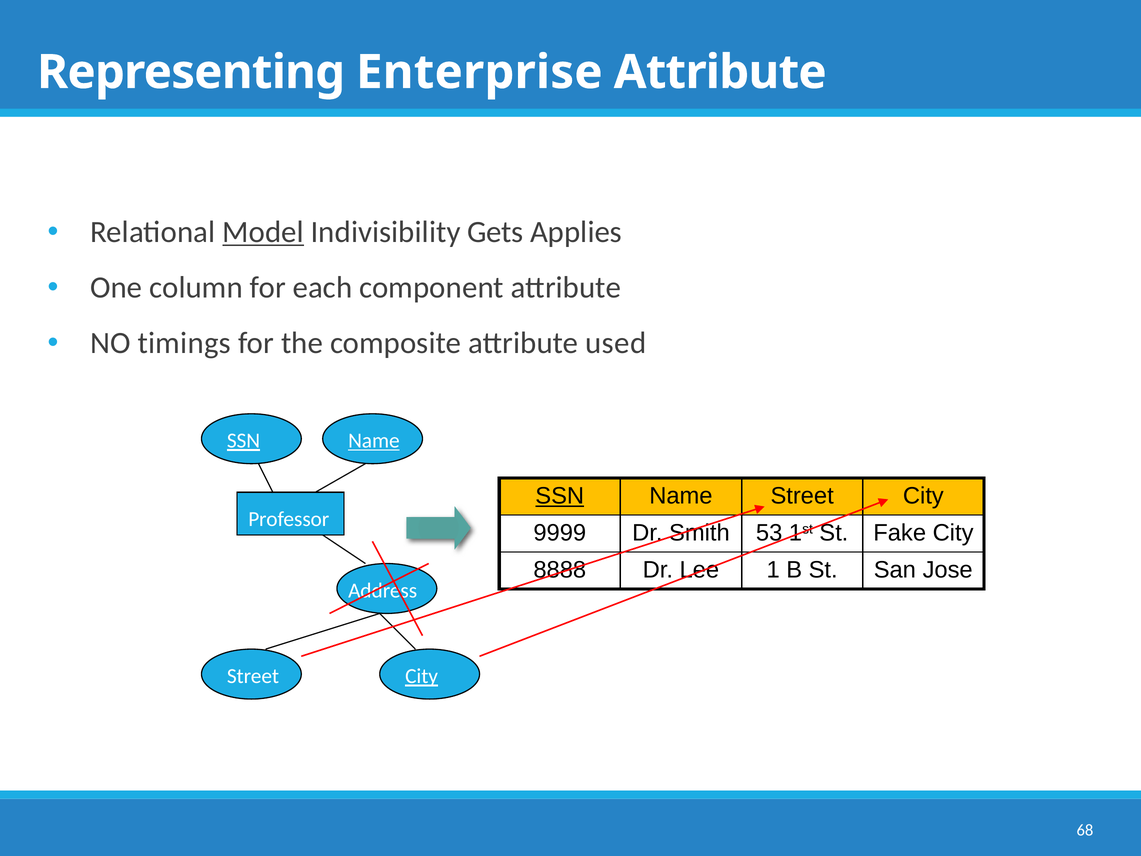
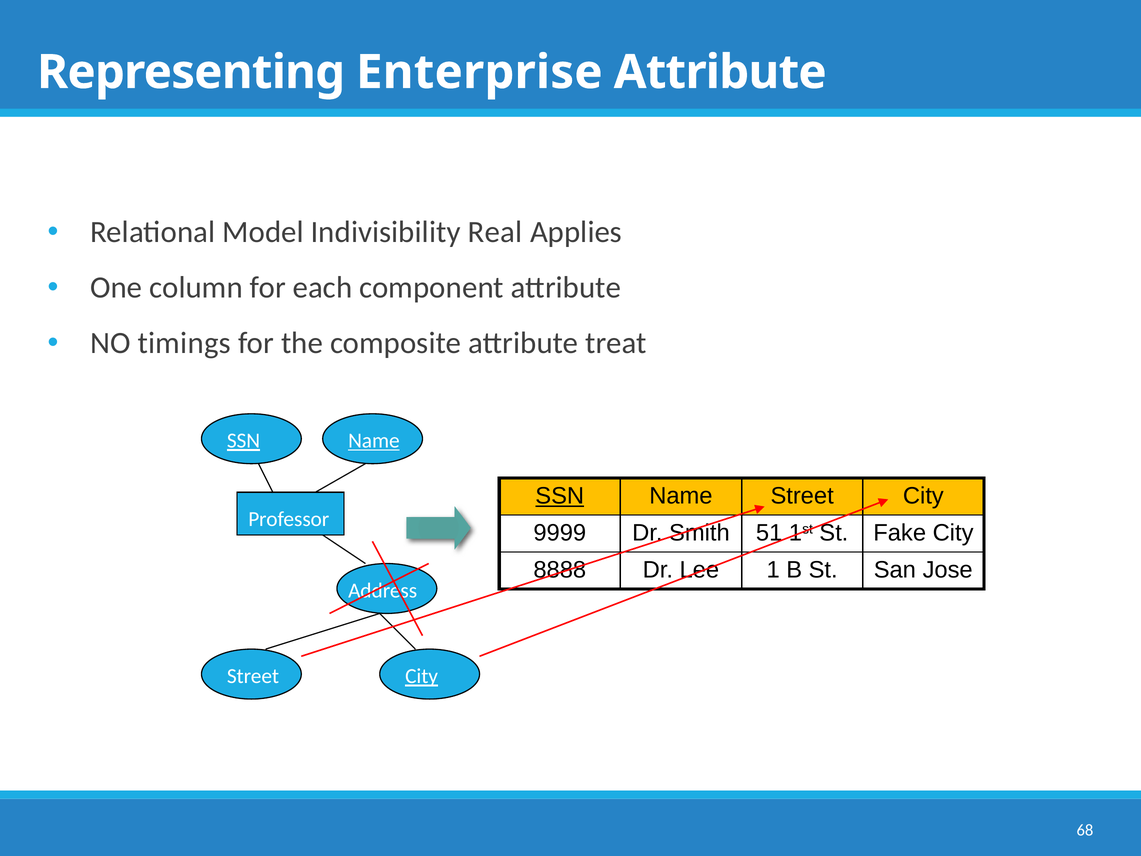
Model underline: present -> none (263, 232)
Gets: Gets -> Real (495, 232)
used: used -> treat (616, 343)
53: 53 -> 51 (769, 533)
